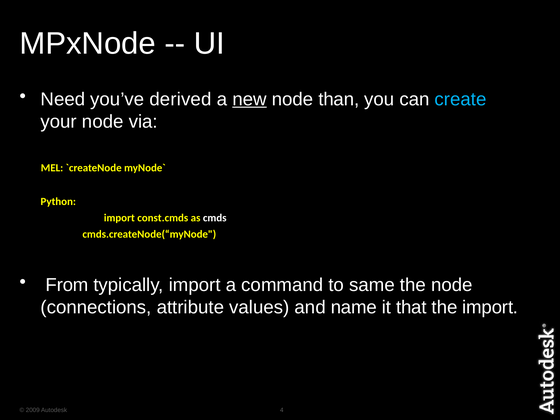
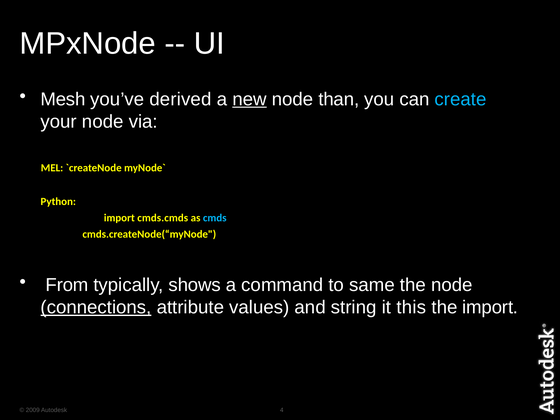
Need: Need -> Mesh (63, 99)
const.cmds: const.cmds -> cmds.cmds (163, 218)
cmds colour: white -> light blue (215, 218)
typically import: import -> shows (195, 285)
connections underline: none -> present (96, 307)
name: name -> string (354, 307)
that: that -> this (411, 307)
